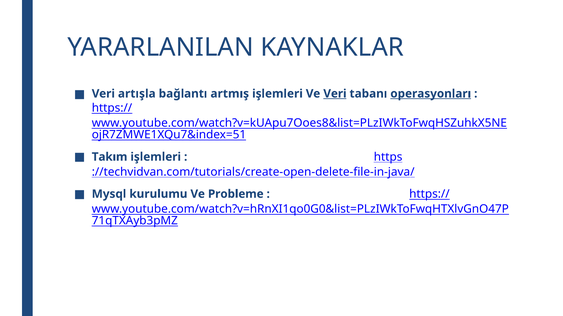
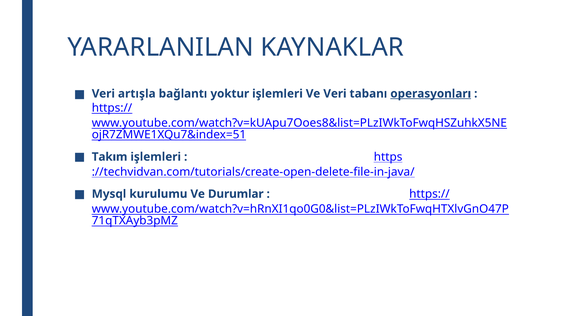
artmış: artmış -> yoktur (230, 94)
Veri underline: present -> none (335, 94)
Probleme: Probleme -> Durumlar (236, 194)
